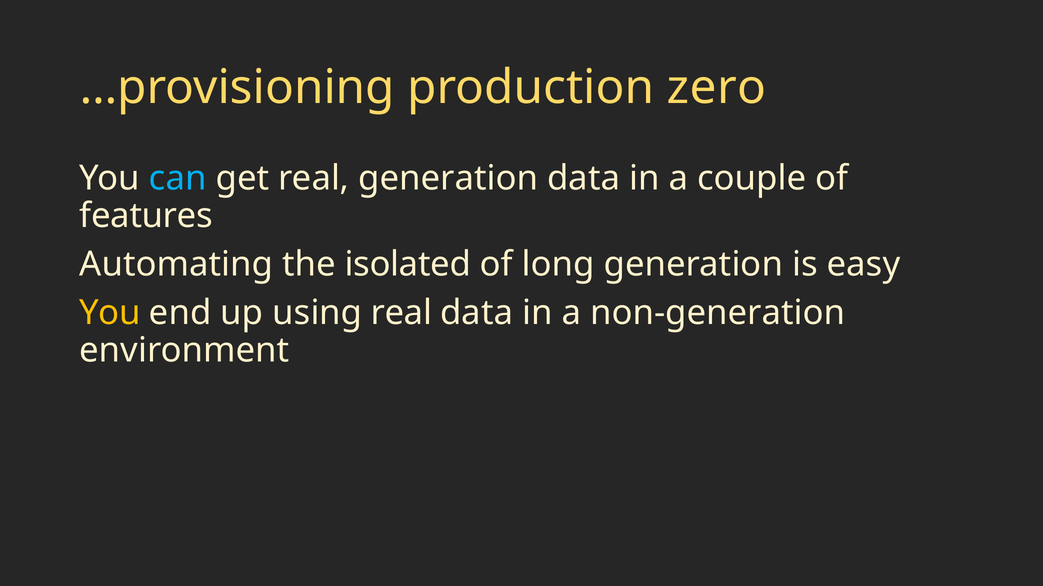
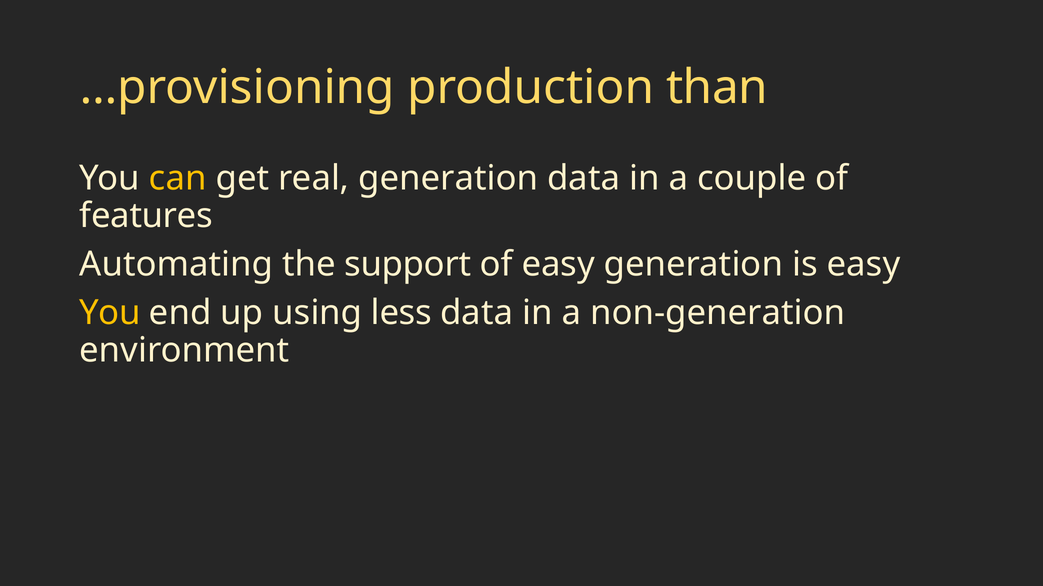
zero: zero -> than (717, 88)
can colour: light blue -> yellow (178, 179)
isolated: isolated -> support (408, 265)
of long: long -> easy (558, 265)
using real: real -> less (401, 313)
